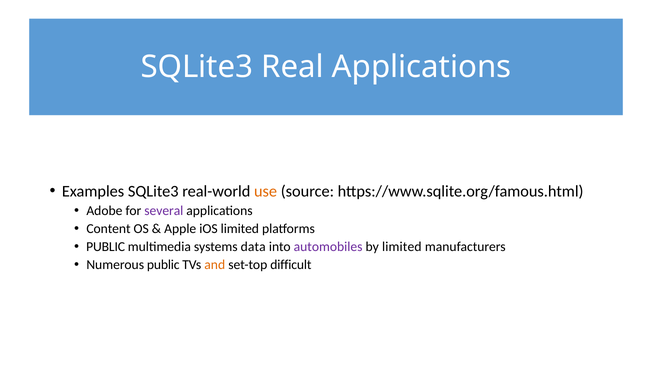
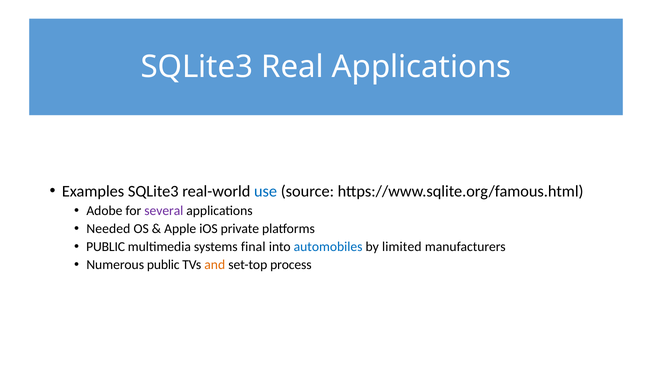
use colour: orange -> blue (266, 191)
Content: Content -> Needed (108, 229)
iOS limited: limited -> private (240, 229)
data: data -> final (253, 247)
automobiles colour: purple -> blue (328, 247)
difficult: difficult -> process (291, 265)
